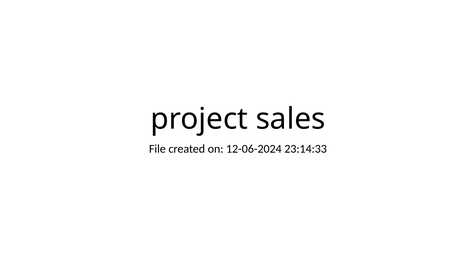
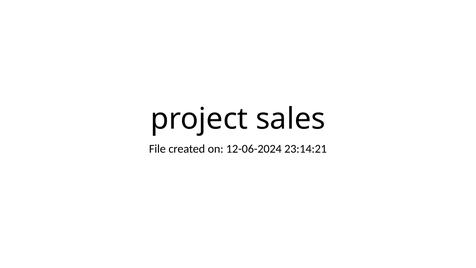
23:14:33: 23:14:33 -> 23:14:21 (306, 149)
